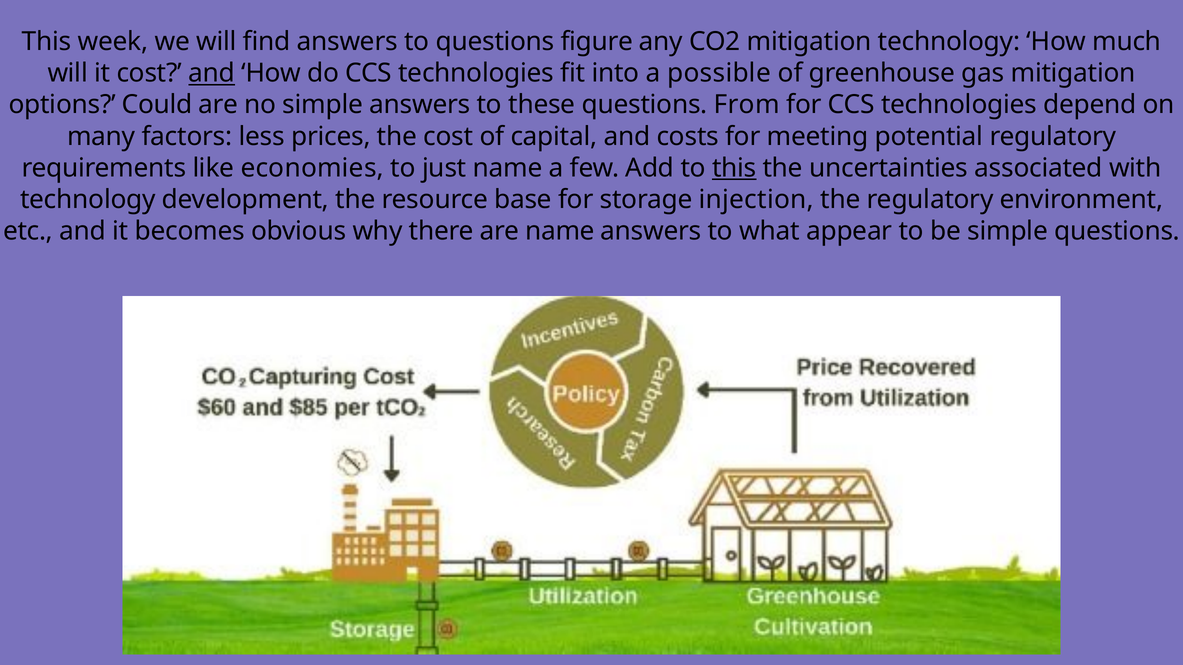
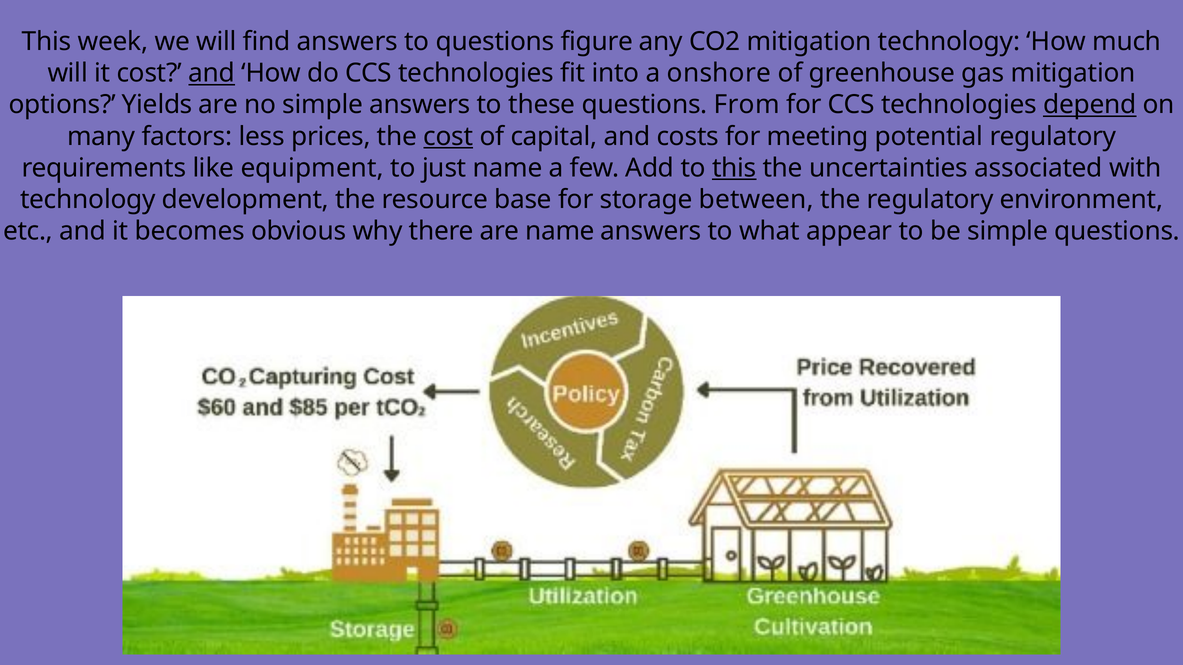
possible: possible -> onshore (719, 73)
Could: Could -> Yields (157, 105)
depend underline: none -> present (1090, 105)
cost underline: none -> present (448, 136)
economies: economies -> equipment (312, 168)
injection: injection -> between (756, 199)
